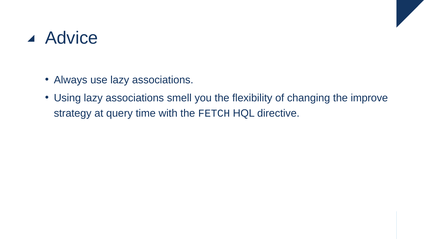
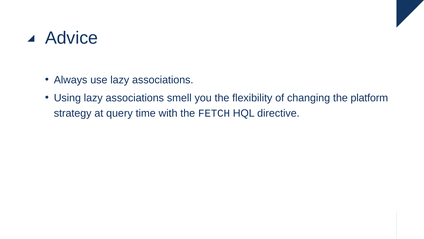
improve: improve -> platform (369, 98)
